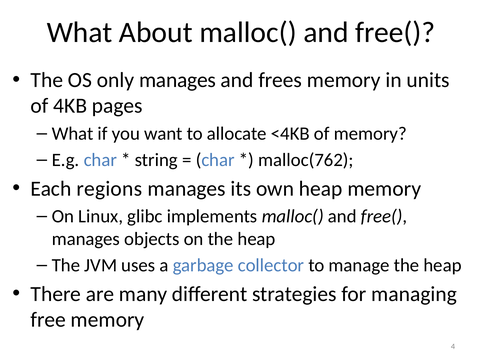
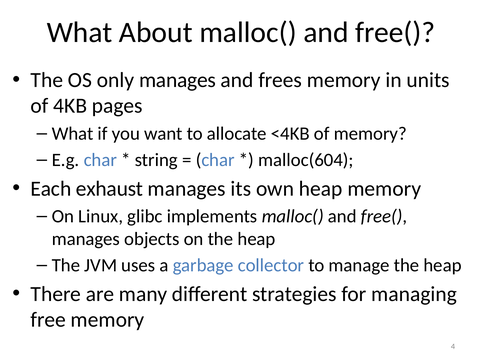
malloc(762: malloc(762 -> malloc(604 (306, 160)
regions: regions -> exhaust (110, 189)
